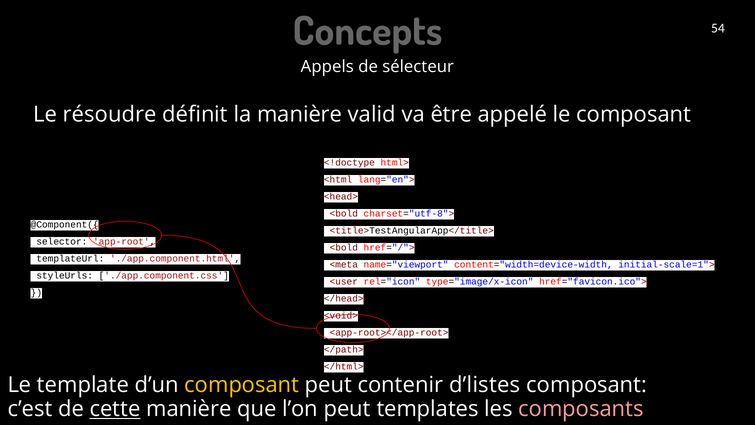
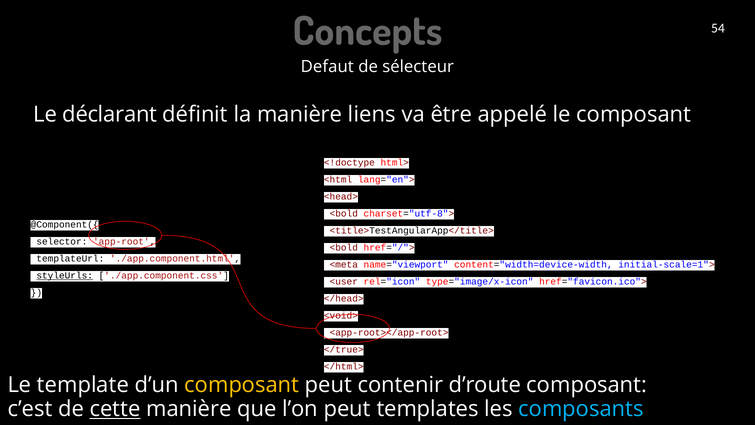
Appels: Appels -> Defaut (327, 67)
résoudre: résoudre -> déclarant (110, 114)
valid: valid -> liens (372, 114)
styleUrls underline: none -> present (65, 275)
</path>: </path> -> </true> (344, 349)
d’listes: d’listes -> d’route (485, 385)
composants colour: pink -> light blue (581, 409)
